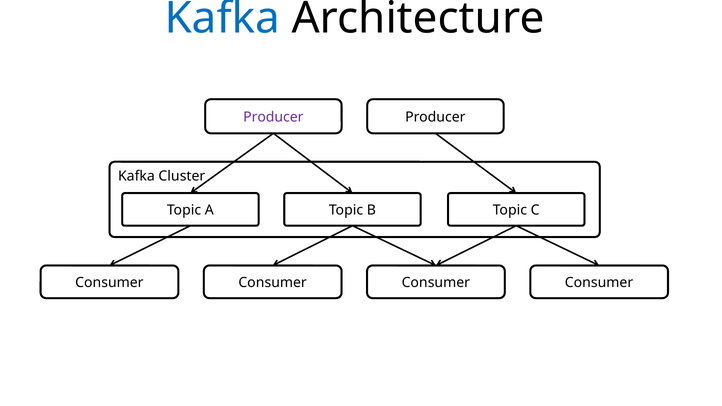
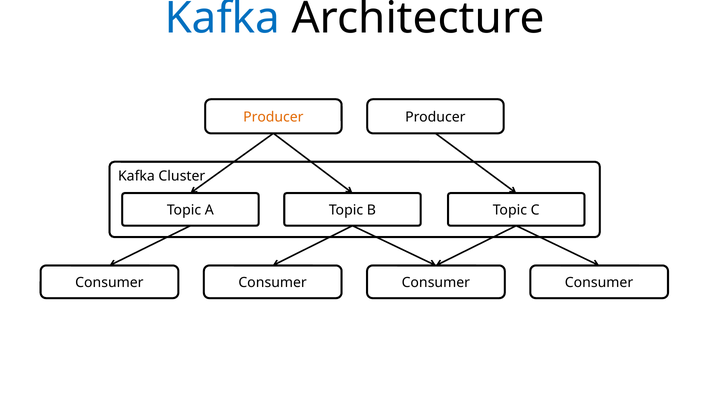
Producer colour: purple -> orange (273, 117)
